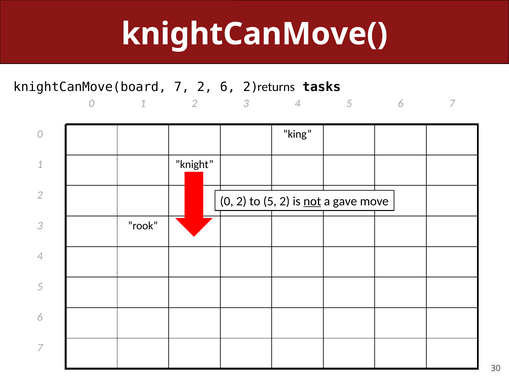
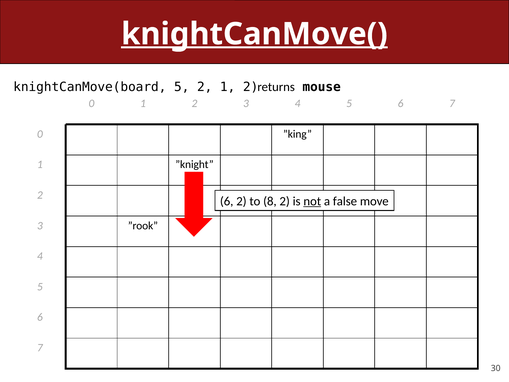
knightCanMove( underline: none -> present (254, 34)
knightCanMove(board 7: 7 -> 5 (182, 87)
2 6: 6 -> 1 (228, 87)
tasks: tasks -> mouse (322, 87)
0: 0 -> 6 (227, 201)
to 5: 5 -> 8 (270, 201)
gave: gave -> false (345, 201)
